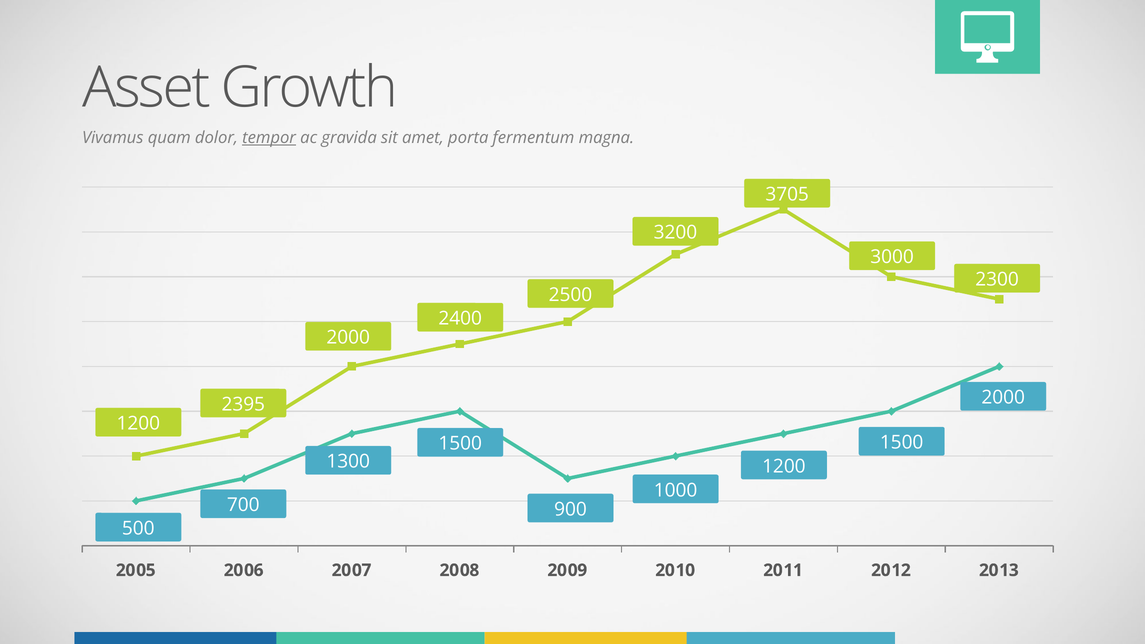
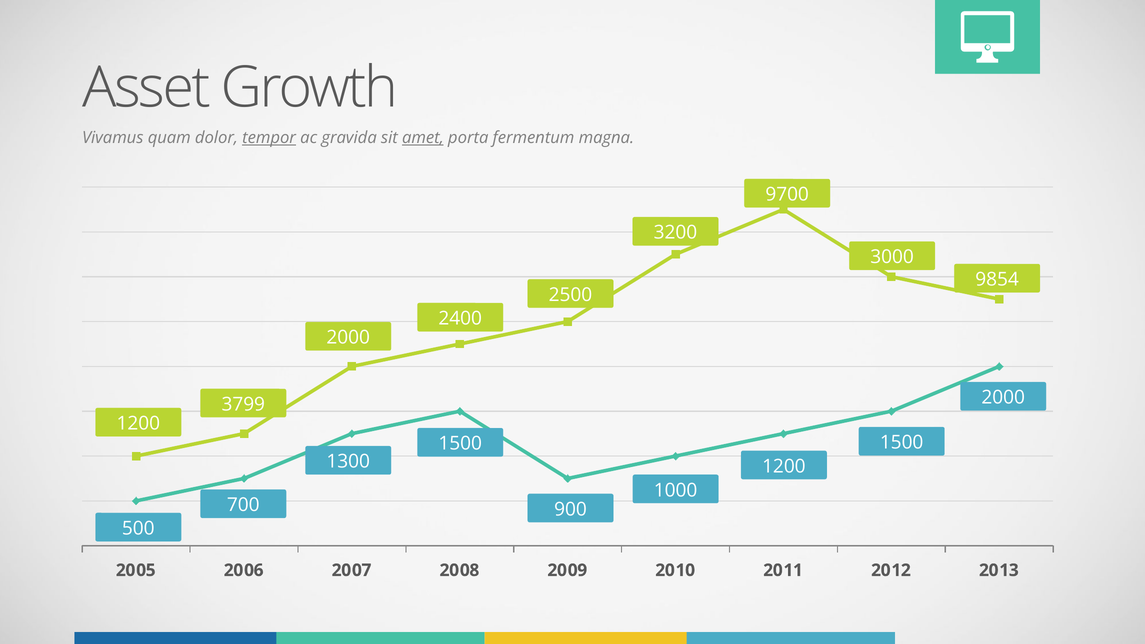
amet underline: none -> present (423, 138)
3705: 3705 -> 9700 (787, 195)
2300: 2300 -> 9854 (997, 280)
2395: 2395 -> 3799 (243, 404)
